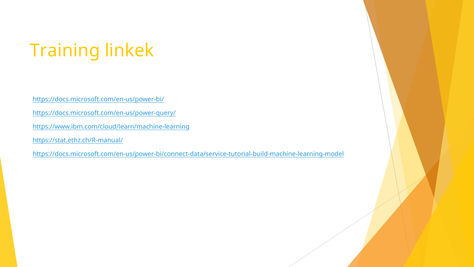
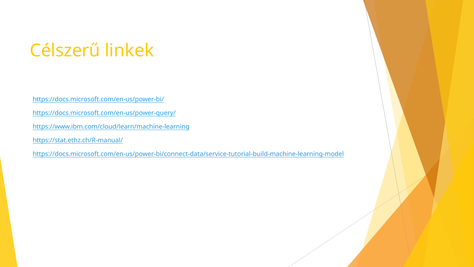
Training: Training -> Célszerű (65, 50)
